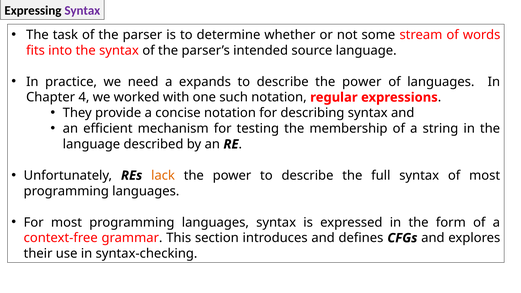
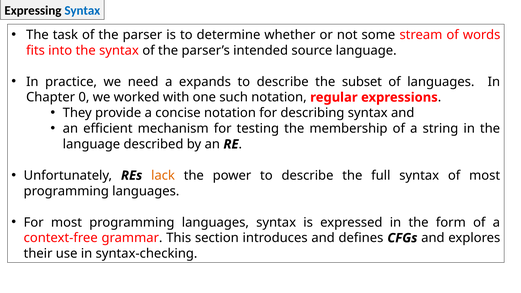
Syntax colour: purple -> blue (82, 11)
describe the power: power -> subset (362, 82)
4: 4 -> 0 (84, 97)
